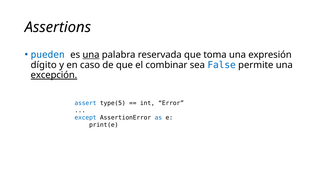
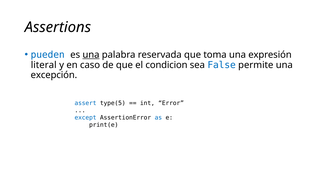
dígito: dígito -> literal (44, 65)
combinar: combinar -> condicion (166, 65)
excepción underline: present -> none (54, 75)
